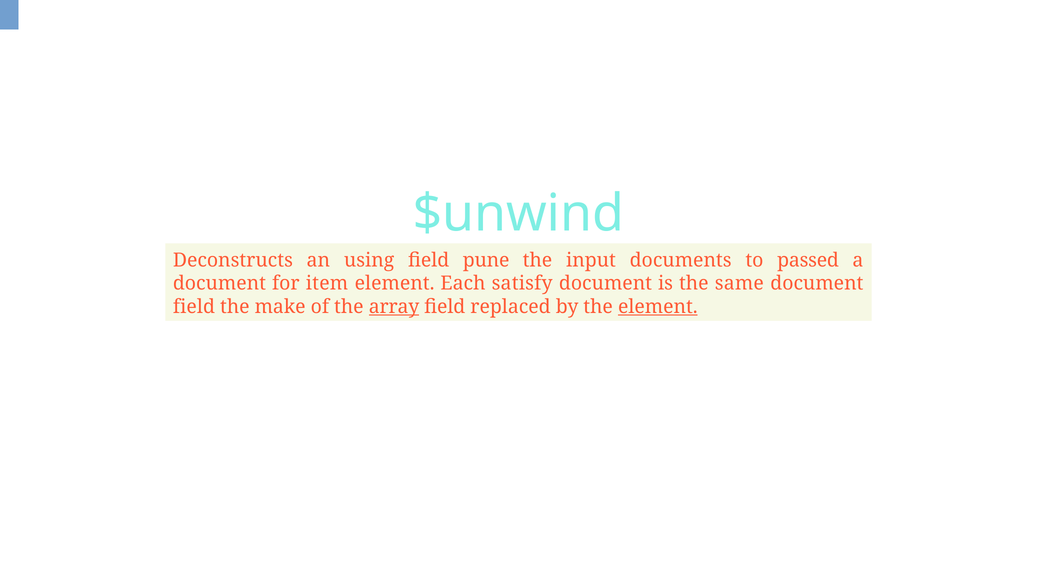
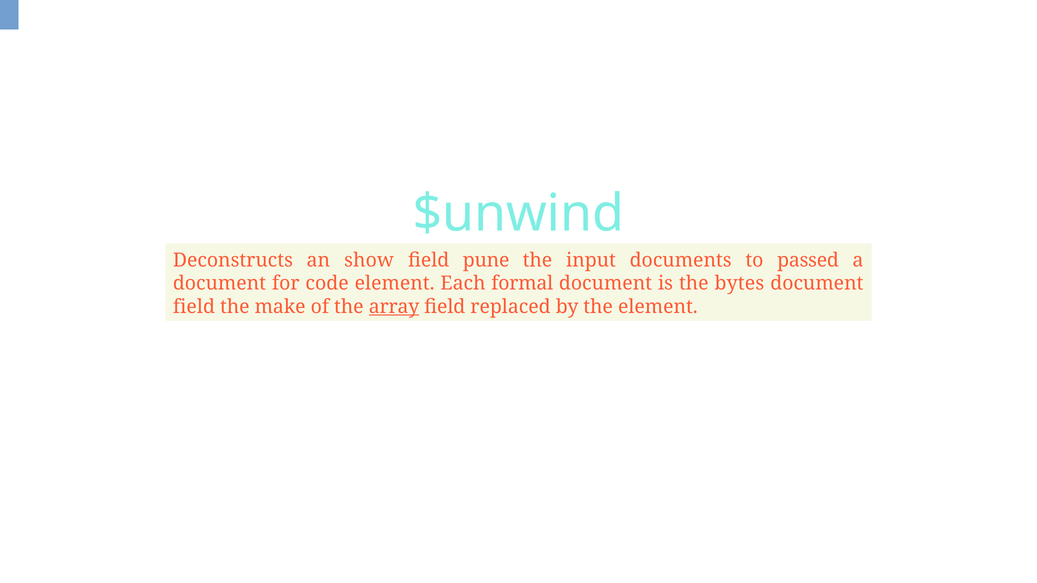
using: using -> show (369, 260)
item: item -> code (327, 284)
satisfy: satisfy -> formal (522, 284)
same: same -> bytes (739, 284)
element underline: present -> none (658, 307)
